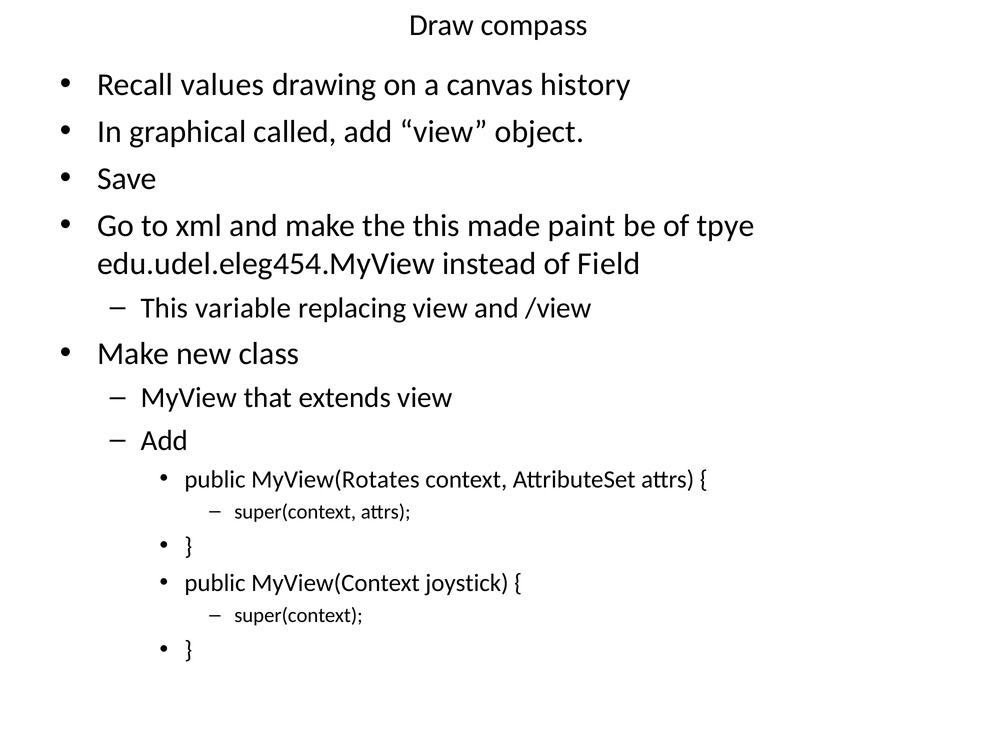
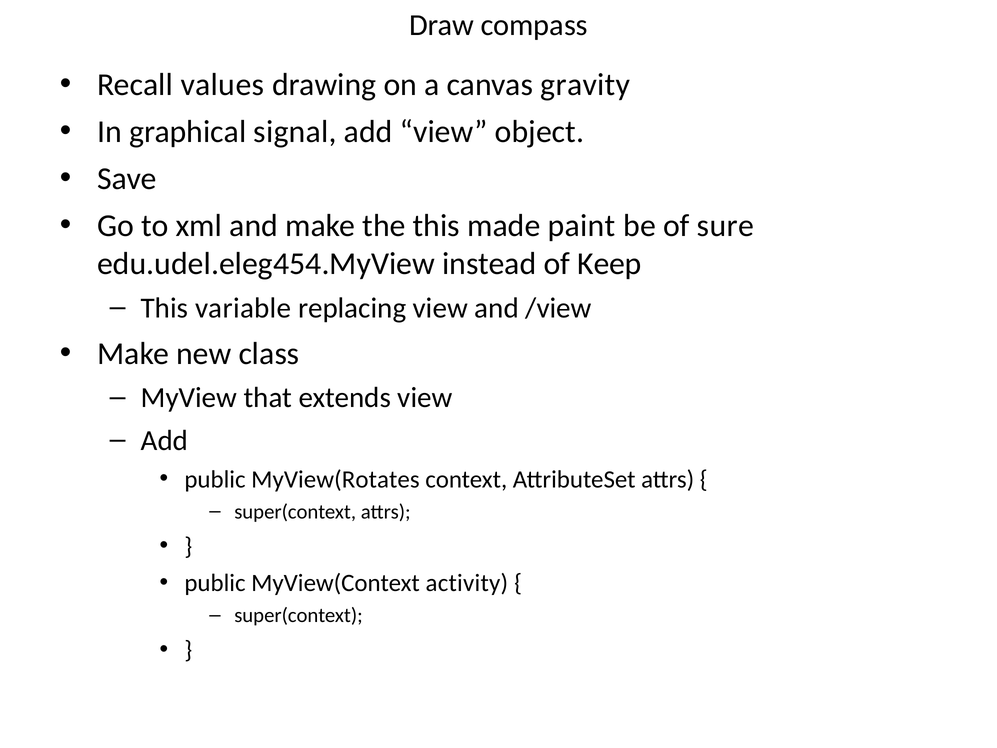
history: history -> gravity (585, 84)
called: called -> signal (295, 132)
tpye: tpye -> sure (725, 226)
Field: Field -> Keep (609, 264)
joystick: joystick -> activity (467, 583)
